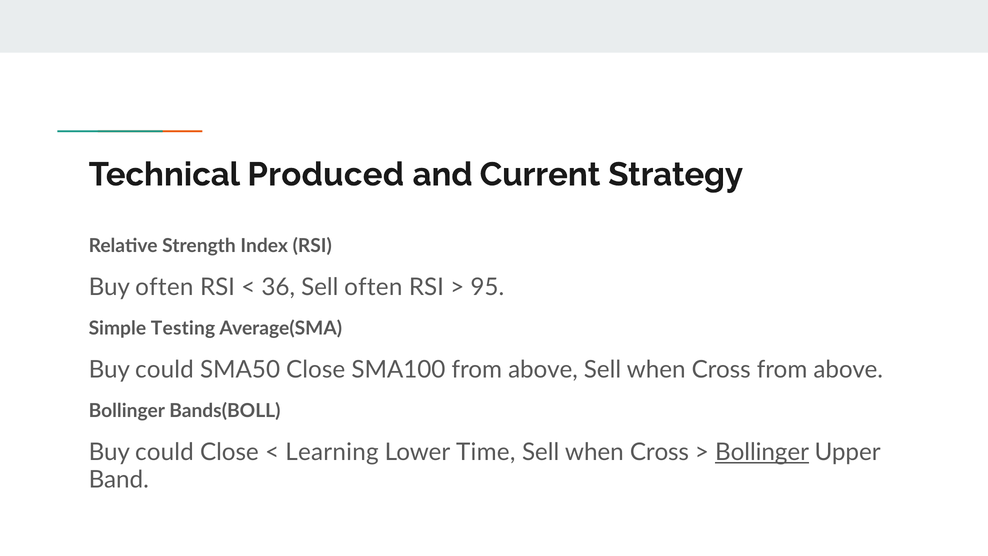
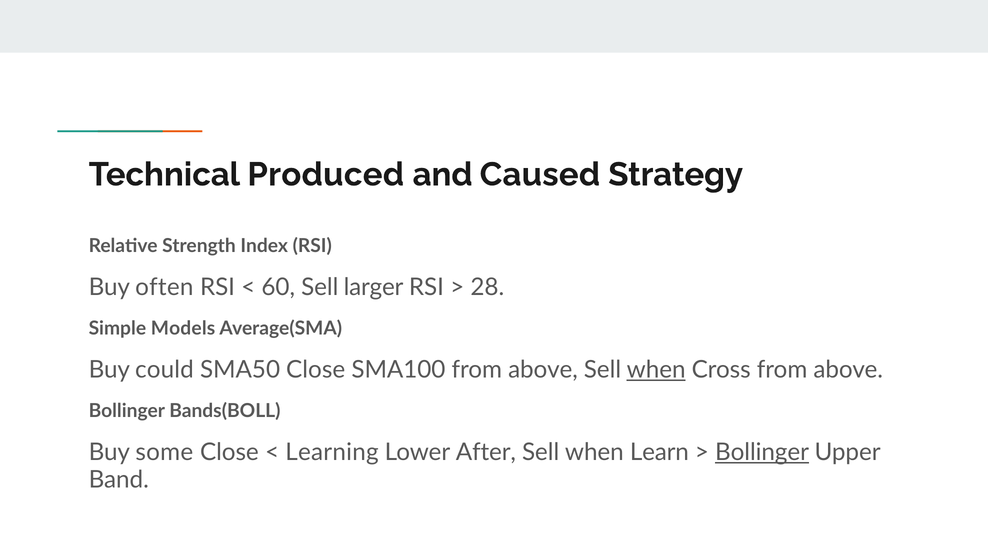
Current: Current -> Caused (540, 174)
36: 36 -> 60 (278, 287)
Sell often: often -> larger (374, 287)
95: 95 -> 28 (487, 287)
Testing: Testing -> Models (183, 328)
when underline: none -> present (656, 369)
could: could -> some (164, 452)
Time: Time -> After (486, 452)
Cross: Cross -> Learn (659, 452)
